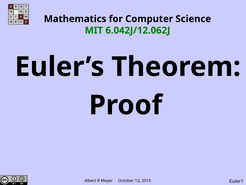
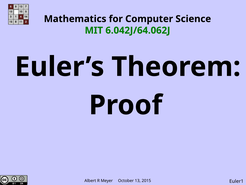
6.042J/12.062J: 6.042J/12.062J -> 6.042J/64.062J (138, 30)
